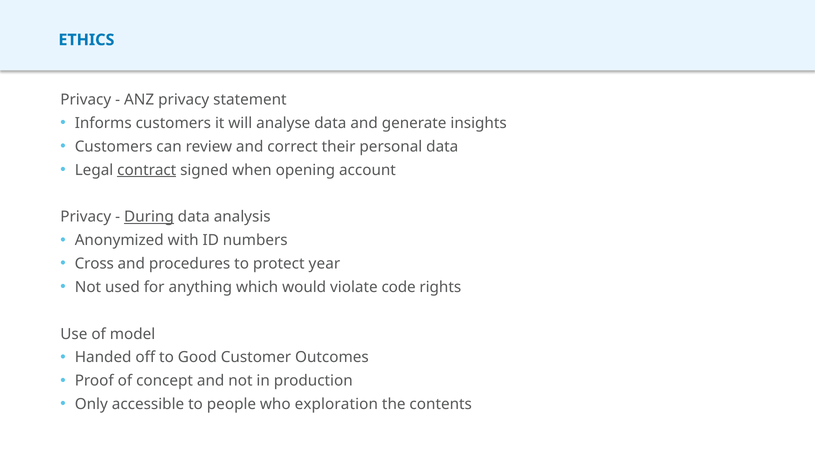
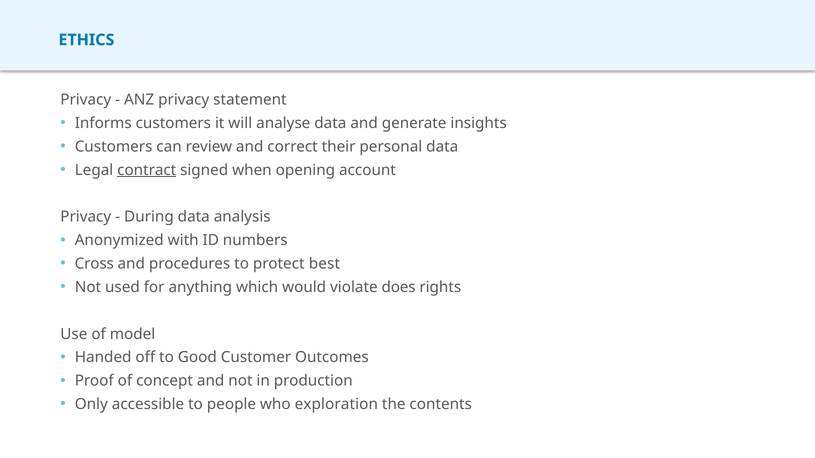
During underline: present -> none (149, 217)
year: year -> best (324, 264)
code: code -> does (399, 287)
